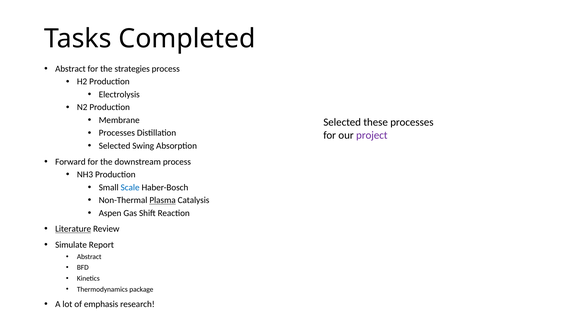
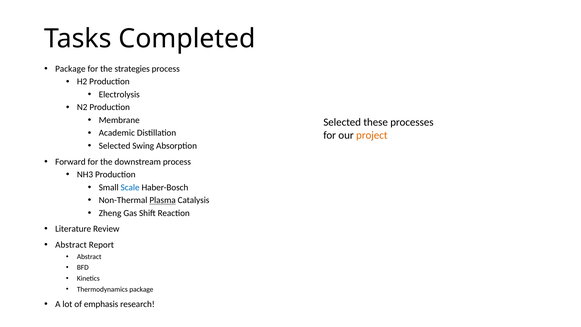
Abstract: Abstract -> Package (70, 69)
Processes: Processes -> Academic (117, 133)
project colour: purple -> orange (372, 135)
Aspen: Aspen -> Zheng (110, 213)
Literature underline: present -> none (73, 229)
Simulate: Simulate -> Abstract (71, 245)
